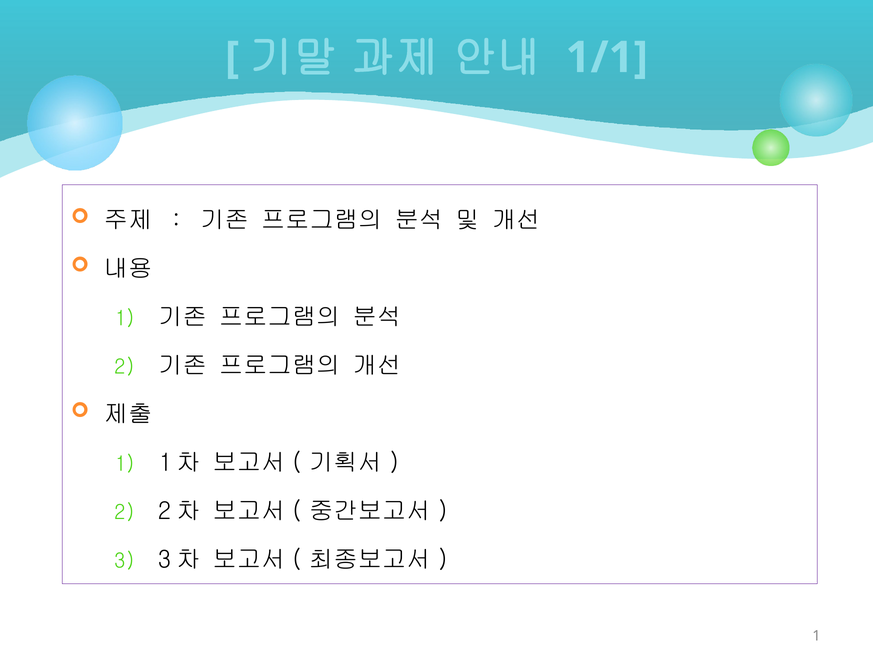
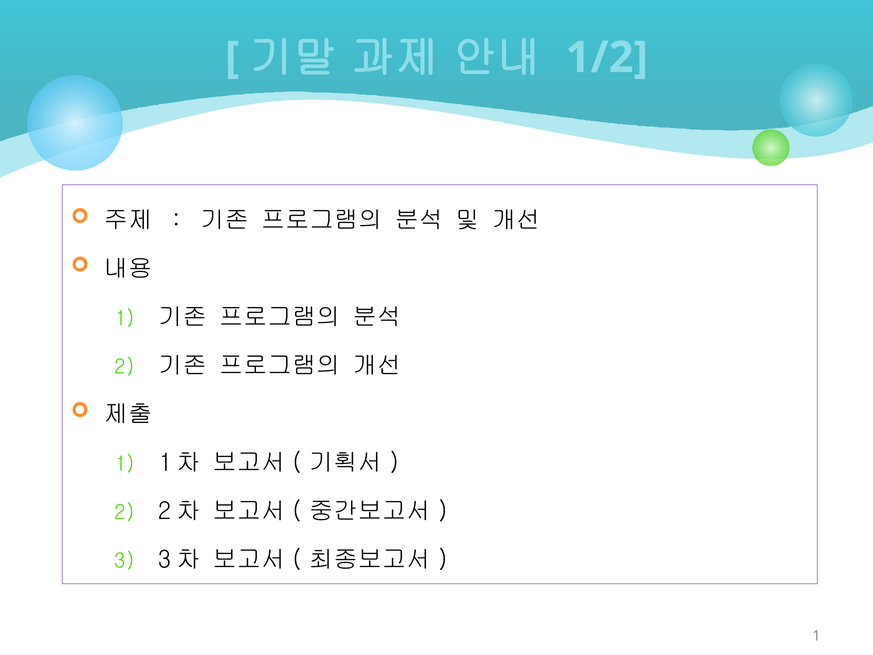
1/1: 1/1 -> 1/2 (607, 58)
